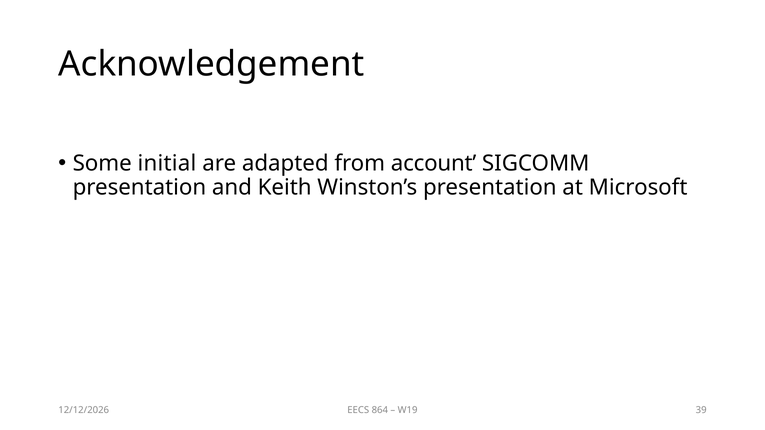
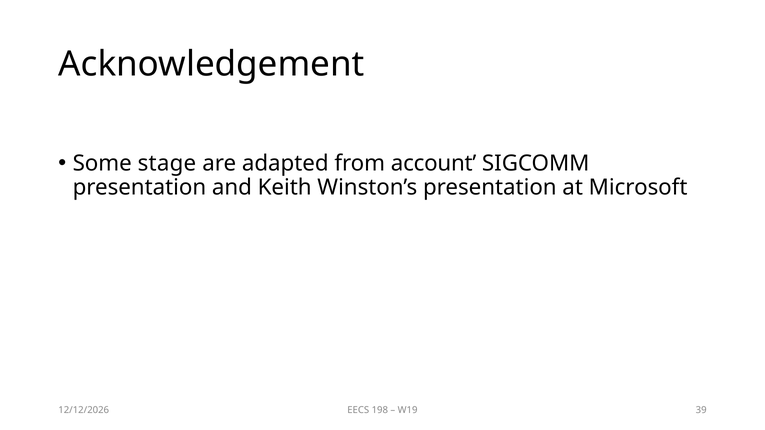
initial: initial -> stage (167, 164)
864: 864 -> 198 (380, 410)
